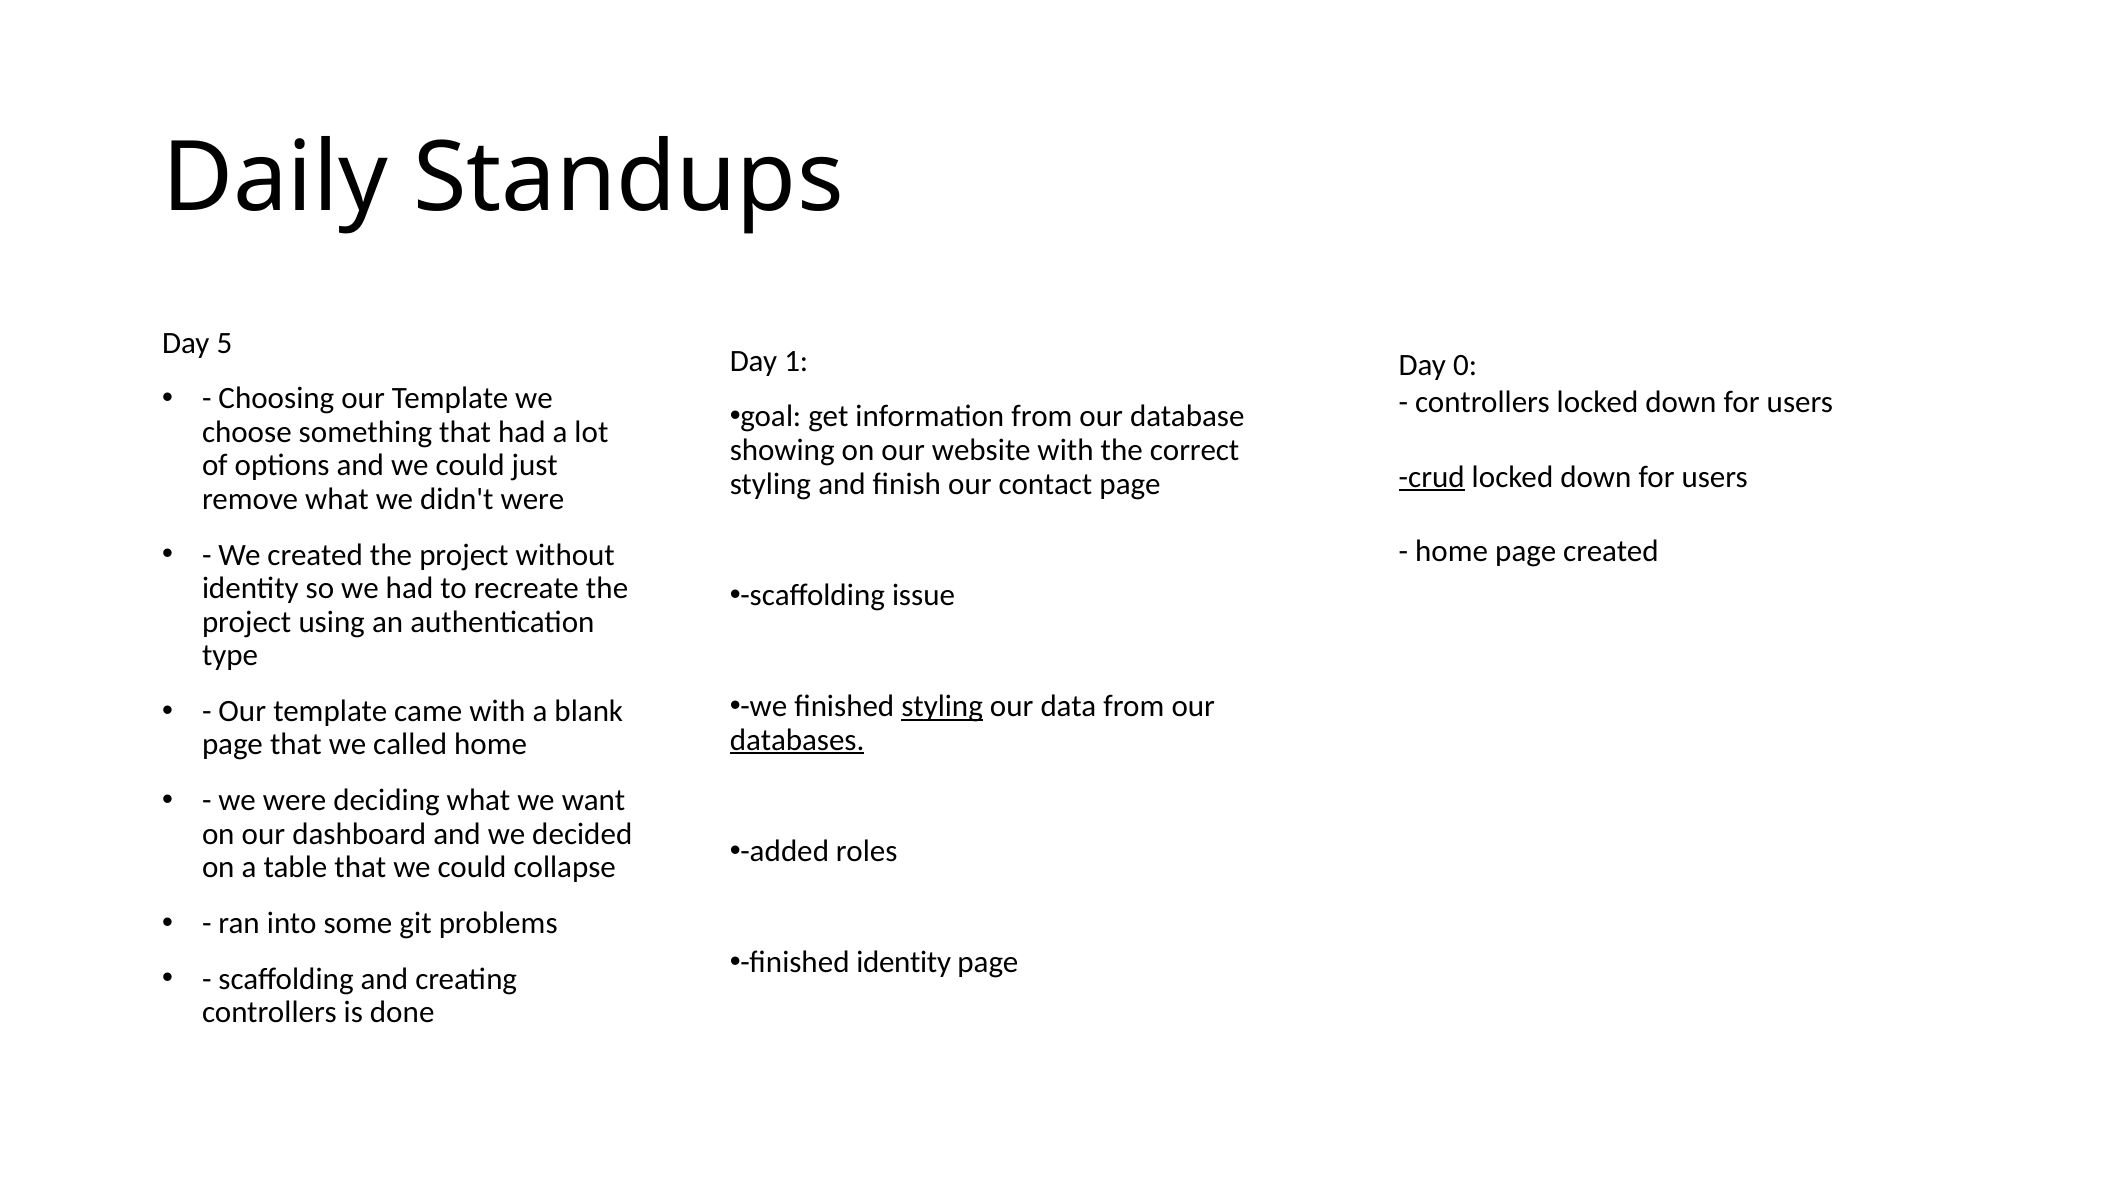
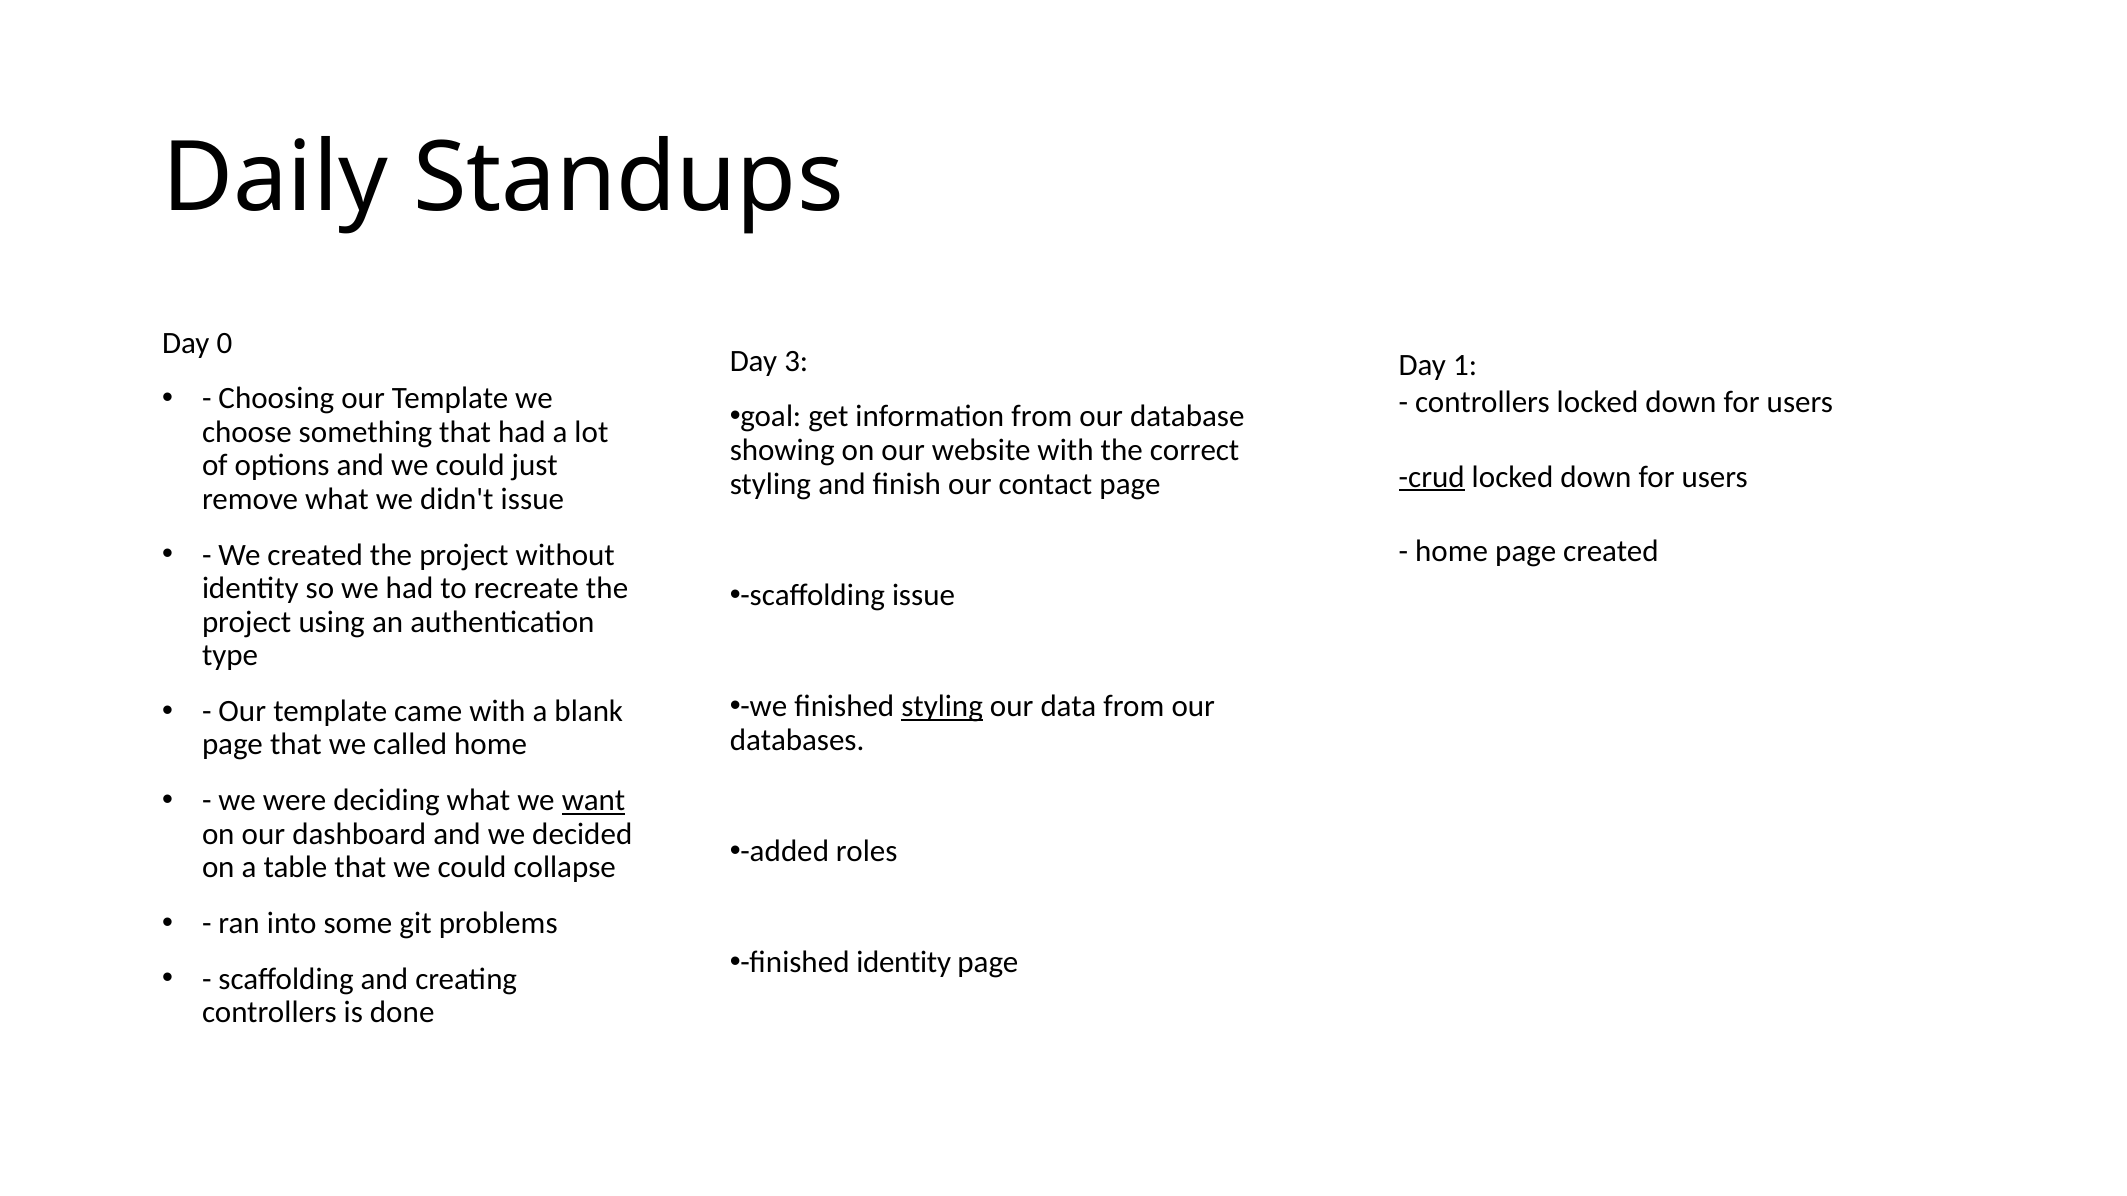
5: 5 -> 0 (224, 343)
1: 1 -> 3 (796, 361)
0: 0 -> 1 (1465, 365)
didn't were: were -> issue (532, 499)
databases underline: present -> none (797, 740)
want underline: none -> present (593, 801)
